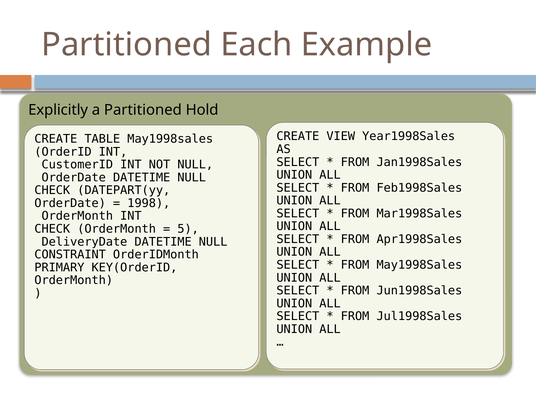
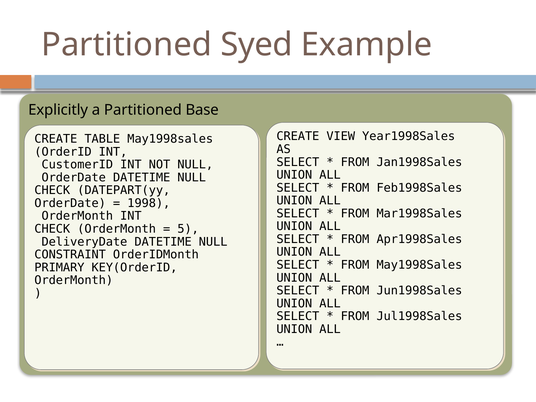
Each: Each -> Syed (257, 45)
Hold: Hold -> Base (202, 110)
